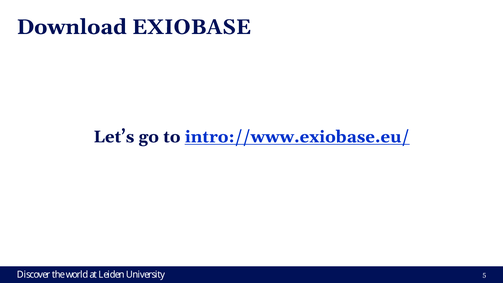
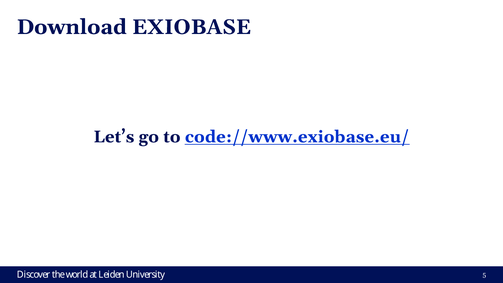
intro://www.exiobase.eu/: intro://www.exiobase.eu/ -> code://www.exiobase.eu/ (297, 137)
